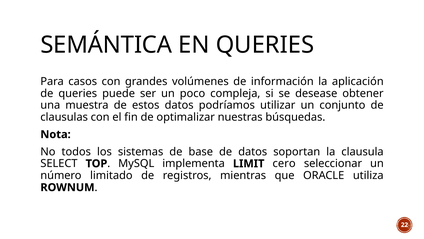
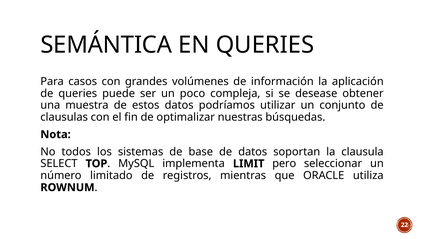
cero: cero -> pero (284, 163)
